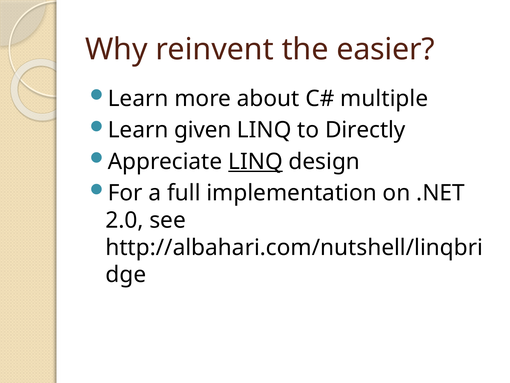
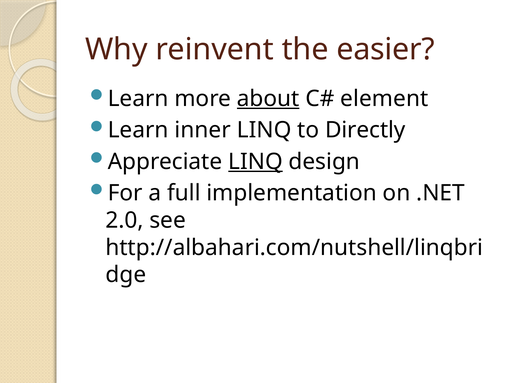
about underline: none -> present (268, 98)
multiple: multiple -> element (384, 98)
given: given -> inner (203, 130)
